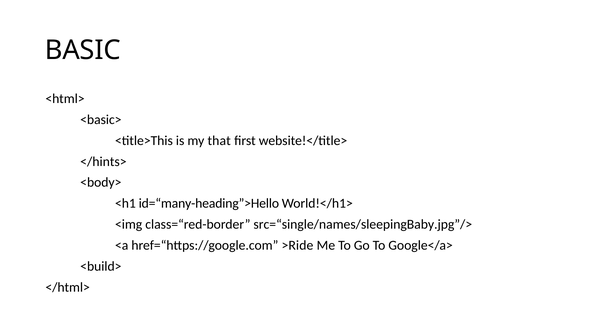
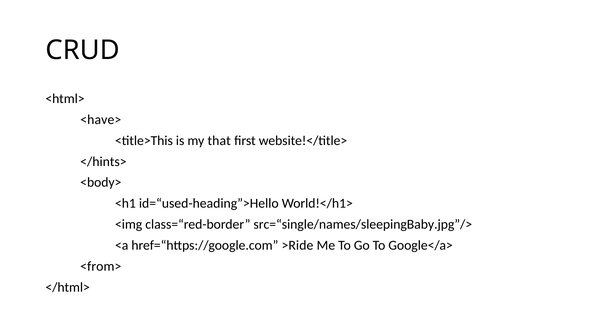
BASIC: BASIC -> CRUD (83, 50)
<basic>: <basic> -> <have> (101, 120)
id=“many-heading”>Hello: id=“many-heading”>Hello -> id=“used-heading”>Hello (209, 204)
<build>: <build> -> <from> (101, 266)
